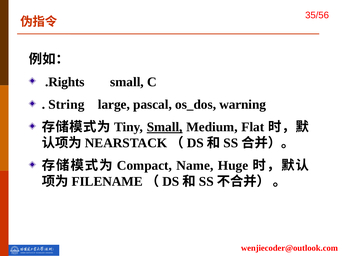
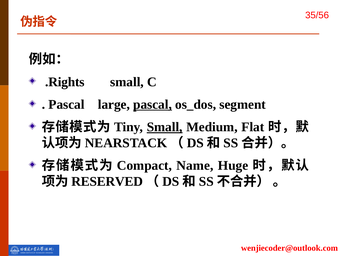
String: String -> Pascal (66, 105)
pascal underline: none -> present (153, 105)
warning: warning -> segment (243, 105)
FILENAME: FILENAME -> RESERVED (107, 182)
